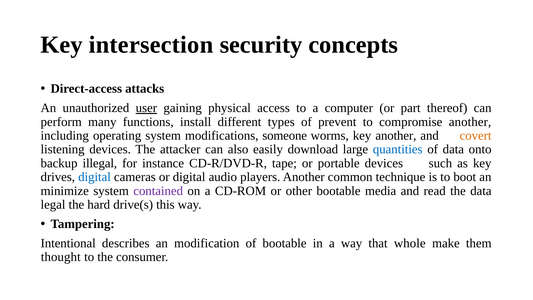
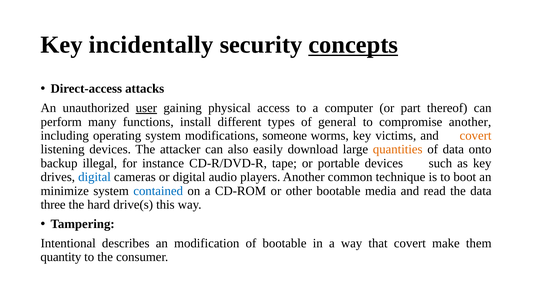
intersection: intersection -> incidentally (151, 45)
concepts underline: none -> present (353, 45)
prevent: prevent -> general (337, 122)
key another: another -> victims (396, 136)
quantities colour: blue -> orange (398, 149)
contained colour: purple -> blue (158, 191)
legal: legal -> three (53, 204)
that whole: whole -> covert (410, 243)
thought: thought -> quantity (61, 257)
